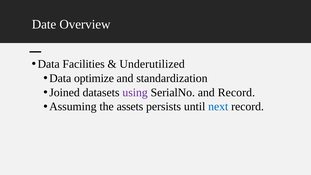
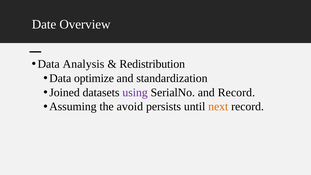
Facilities: Facilities -> Analysis (84, 64)
Underutilized: Underutilized -> Redistribution (152, 64)
assets: assets -> avoid (130, 107)
next colour: blue -> orange (218, 107)
